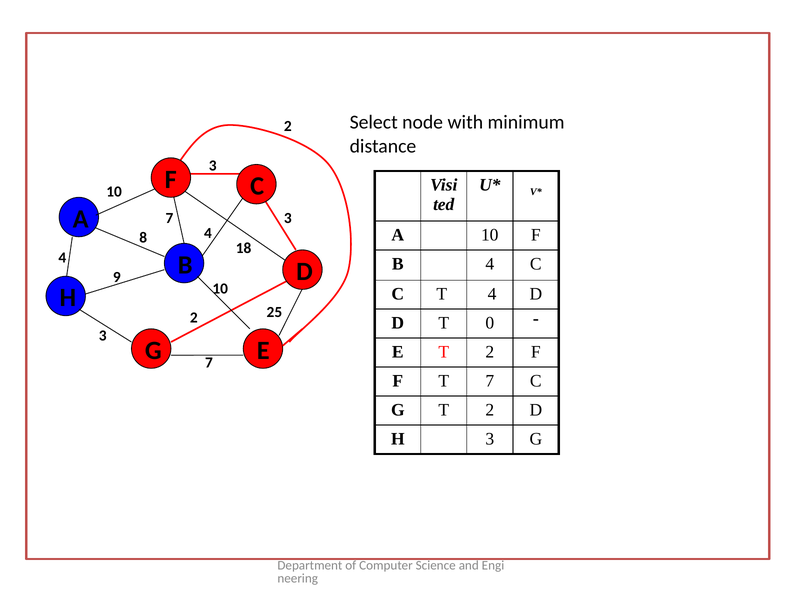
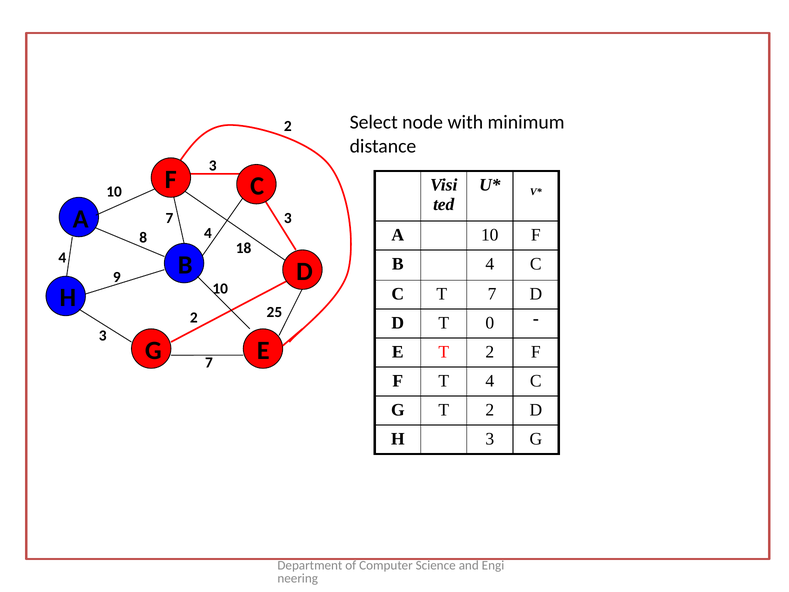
T 4: 4 -> 7 (492, 294)
T 7: 7 -> 4 (490, 381)
